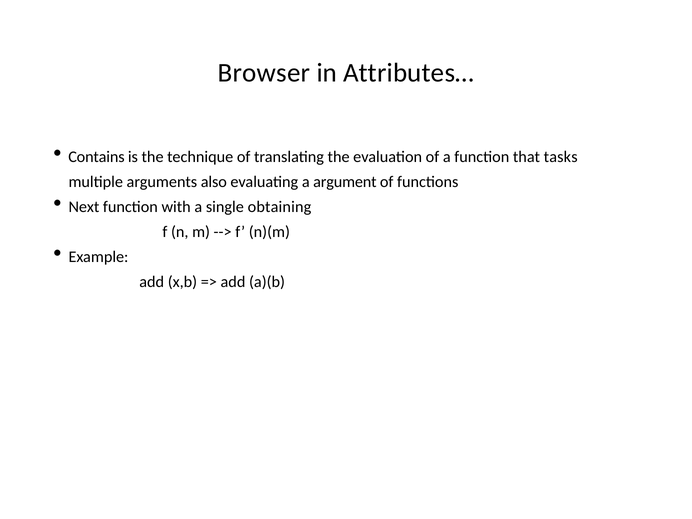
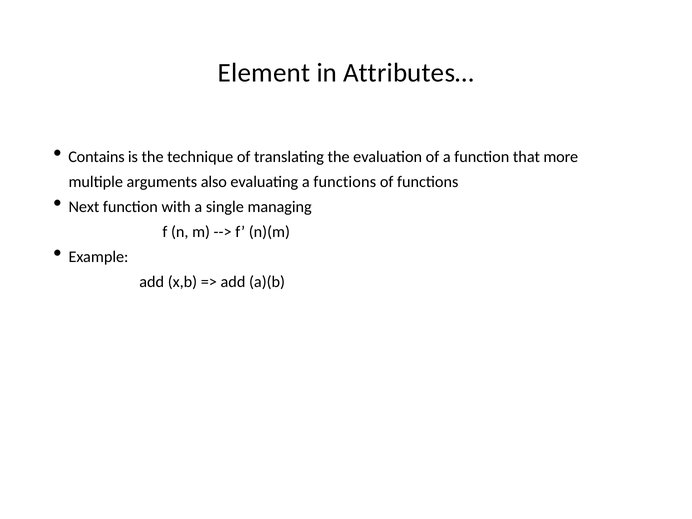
Browser: Browser -> Element (264, 73)
tasks: tasks -> more (561, 157)
a argument: argument -> functions (345, 182)
obtaining: obtaining -> managing (280, 207)
